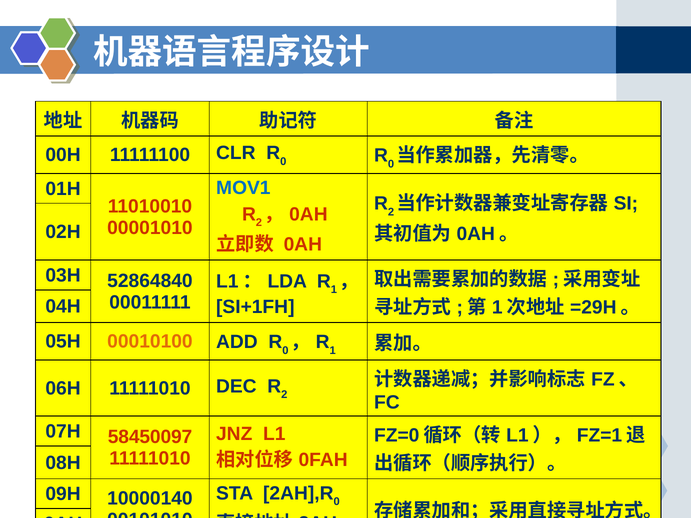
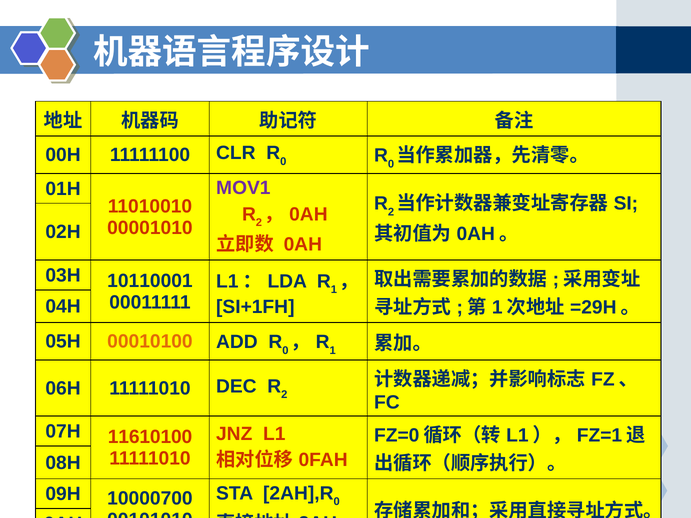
MOV1 colour: blue -> purple (243, 188)
52864840: 52864840 -> 10110001 (150, 281)
58450097: 58450097 -> 11610100 (150, 437)
10000140: 10000140 -> 10000700 (150, 499)
